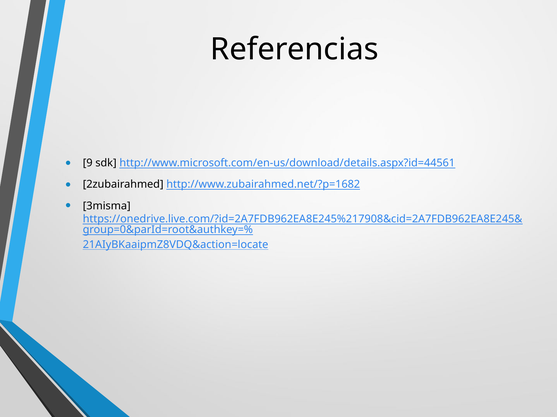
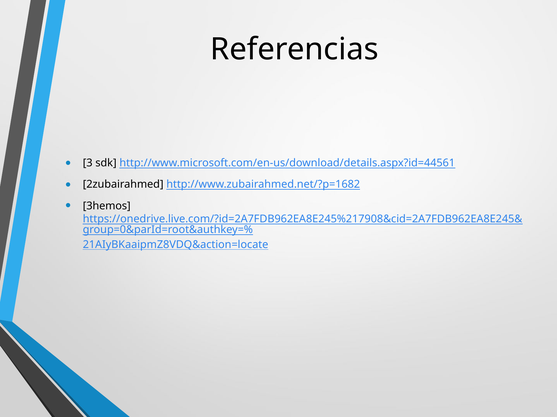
9: 9 -> 3 (88, 163)
3misma: 3misma -> 3hemos (107, 206)
